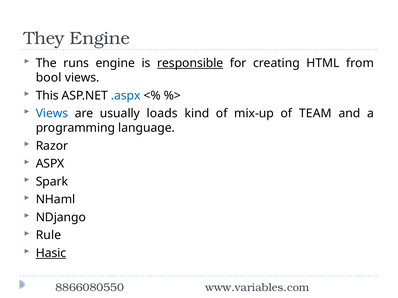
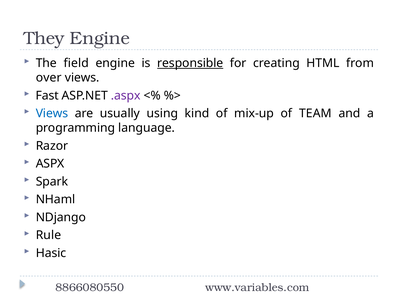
runs: runs -> field (76, 63)
bool: bool -> over (49, 78)
This: This -> Fast (47, 96)
.aspx colour: blue -> purple (126, 96)
loads: loads -> using (162, 114)
Hasic underline: present -> none (51, 254)
